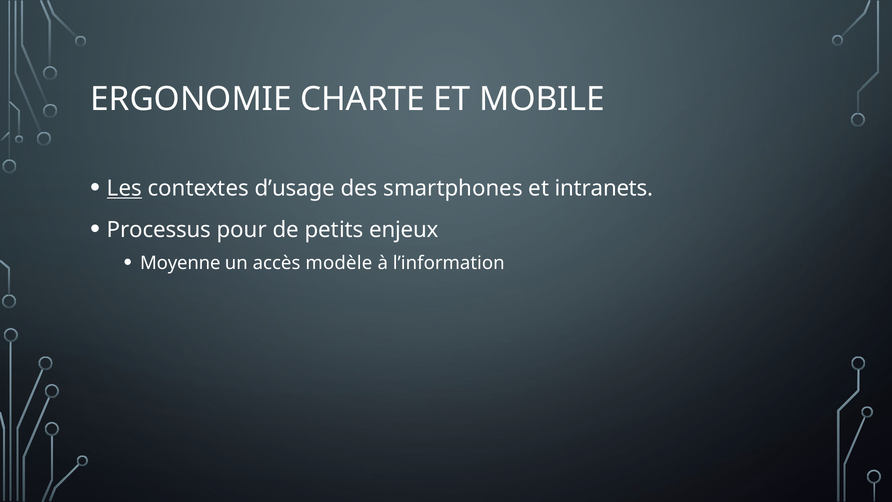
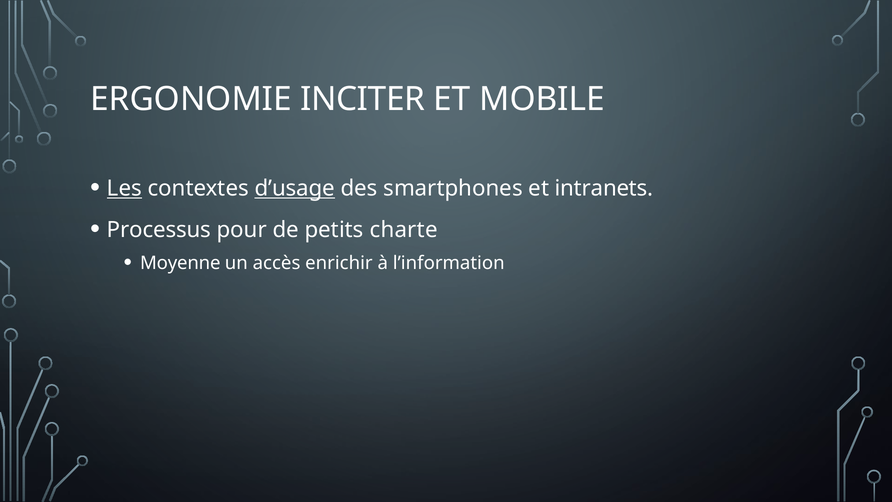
CHARTE: CHARTE -> INCITER (363, 99)
d’usage underline: none -> present (295, 188)
enjeux: enjeux -> charte (404, 230)
modèle: modèle -> enrichir (339, 263)
